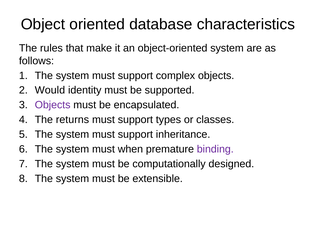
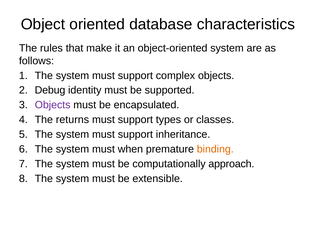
Would: Would -> Debug (50, 90)
binding colour: purple -> orange (215, 149)
designed: designed -> approach (231, 164)
